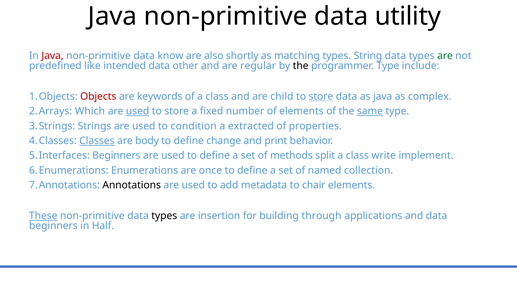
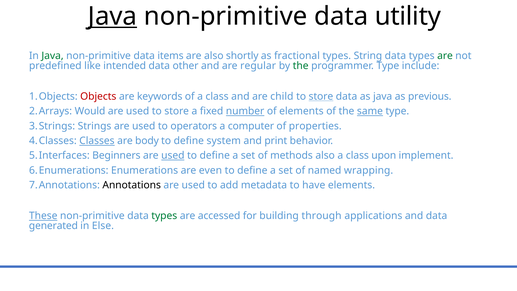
Java underline: none -> present (113, 16)
Java colour: red -> green (53, 56)
know: know -> items (170, 56)
matching: matching -> fractional (297, 56)
the colour: black -> green (301, 66)
complex: complex -> previous (430, 96)
Which: Which -> Would (90, 111)
used underline: present -> none (138, 111)
number underline: none -> present (245, 111)
condition: condition -> operators (194, 126)
extracted: extracted -> computer (251, 126)
change: change -> system (224, 141)
used underline: none -> present (173, 155)
methods split: split -> also (325, 155)
write: write -> upon (384, 155)
once: once -> even (210, 170)
collection: collection -> wrapping (369, 170)
chair: chair -> have (314, 185)
types colour: black -> green (164, 216)
insertion: insertion -> accessed (219, 216)
beginners: beginners -> generated (53, 226)
Half: Half -> Else (103, 226)
